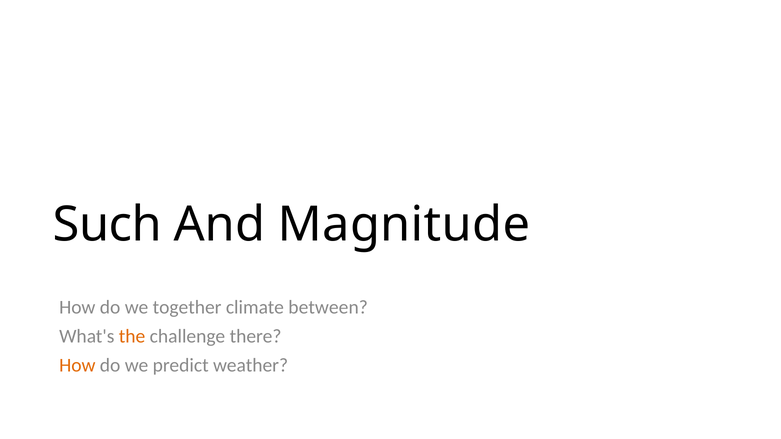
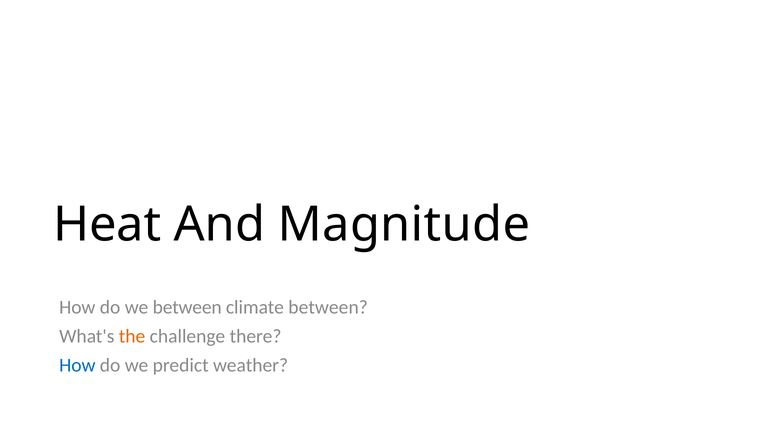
Such: Such -> Heat (107, 225)
we together: together -> between (187, 307)
How colour: orange -> blue (77, 366)
